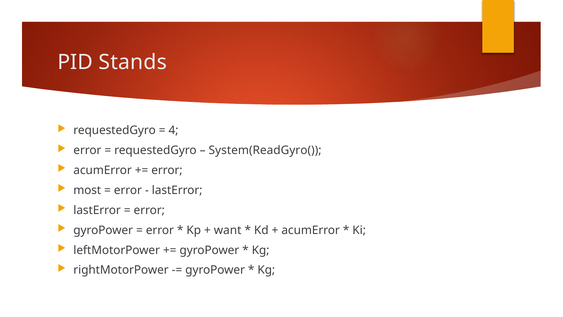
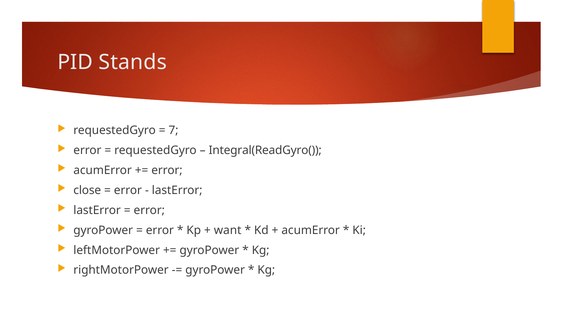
4: 4 -> 7 (173, 130)
System(ReadGyro(: System(ReadGyro( -> Integral(ReadGyro( (265, 150)
most: most -> close (87, 190)
